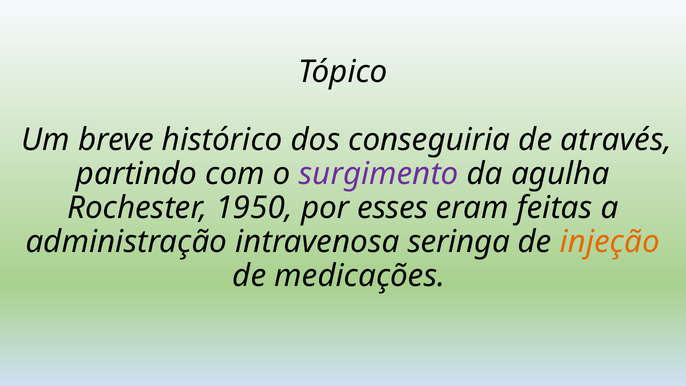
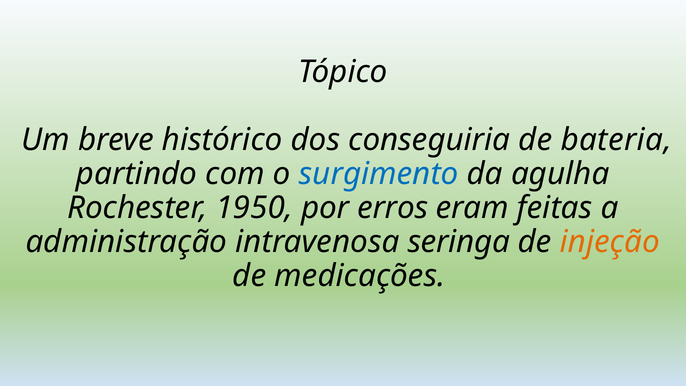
através: através -> bateria (616, 140)
surgimento colour: purple -> blue (379, 174)
esses: esses -> erros (393, 208)
